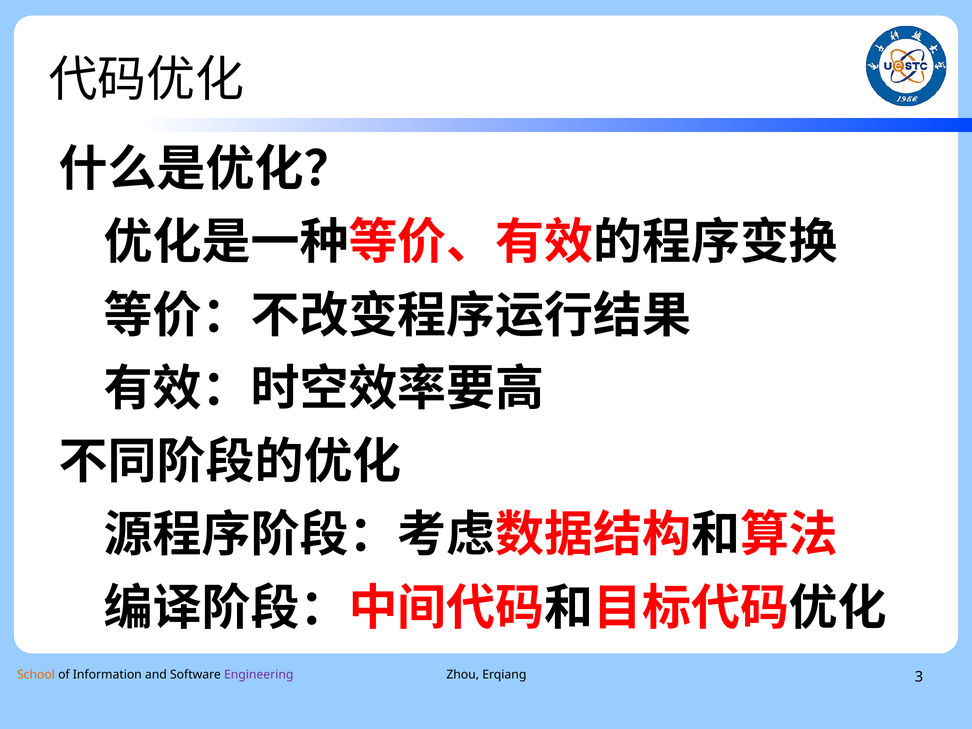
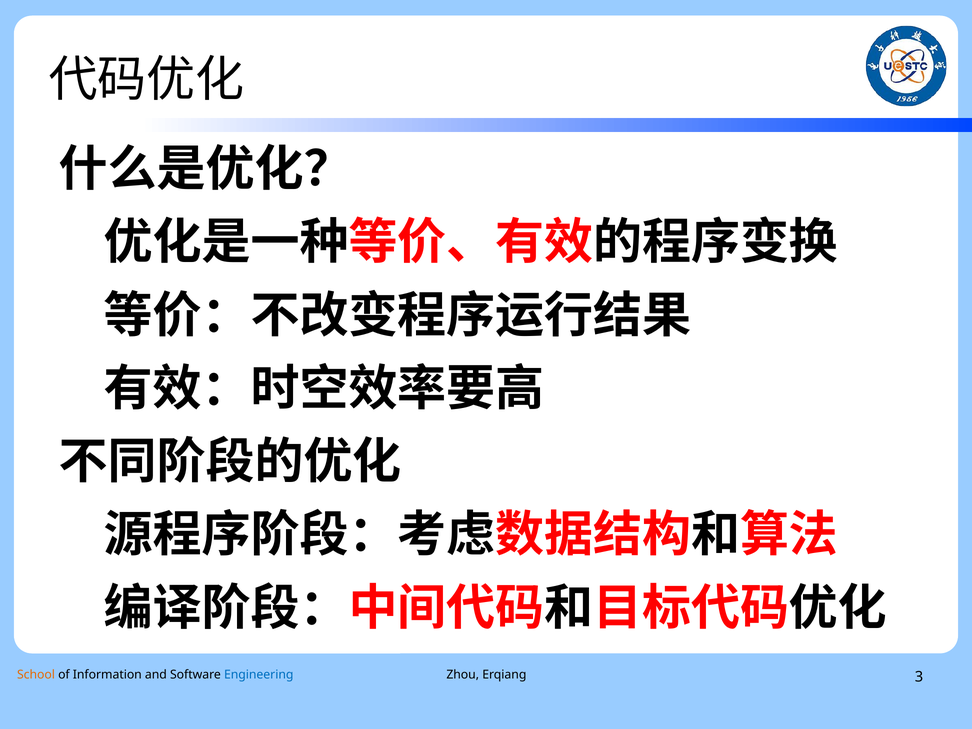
Engineering colour: purple -> blue (259, 675)
